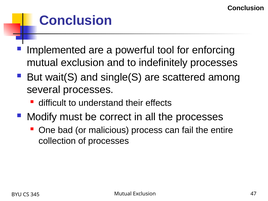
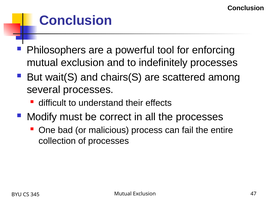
Implemented: Implemented -> Philosophers (56, 50)
single(S: single(S -> chairs(S (121, 77)
